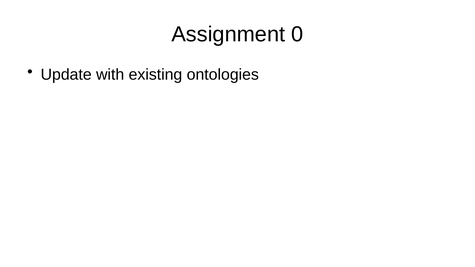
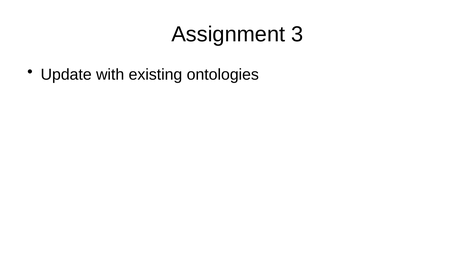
0: 0 -> 3 (297, 34)
